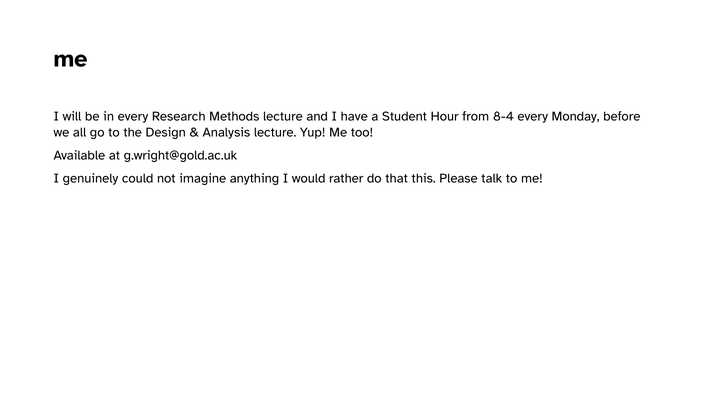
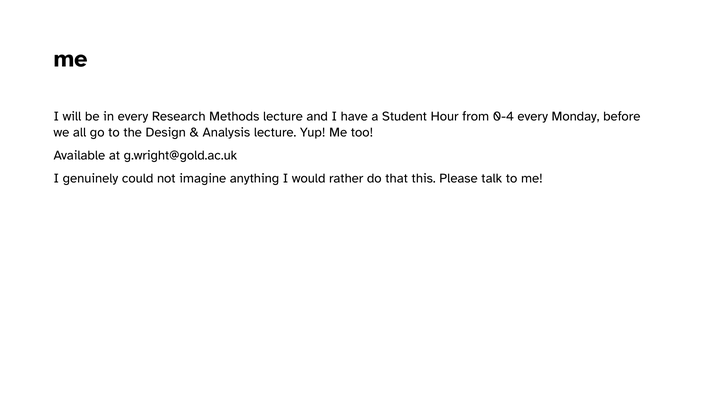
8-4: 8-4 -> 0-4 (503, 117)
